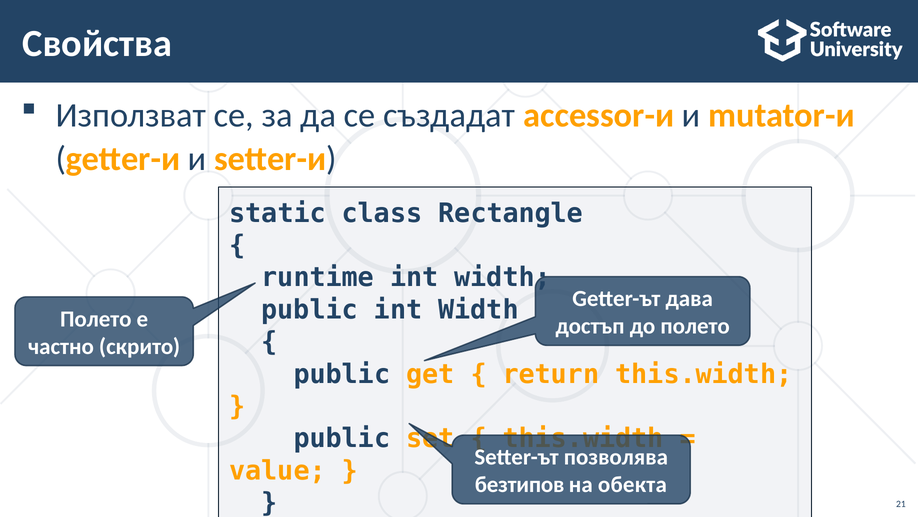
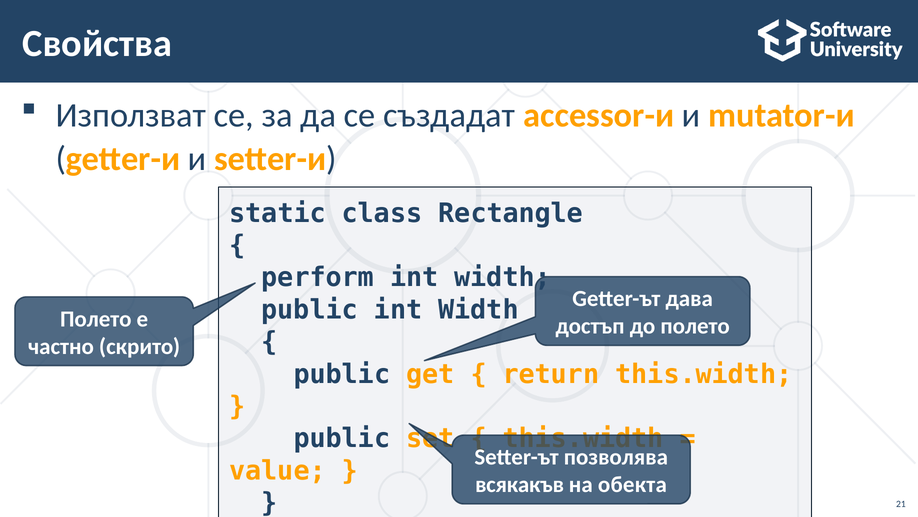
runtime: runtime -> perform (318, 277)
безтипов: безтипов -> всякакъв (520, 484)
